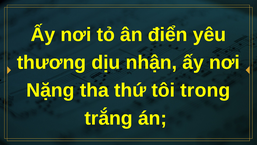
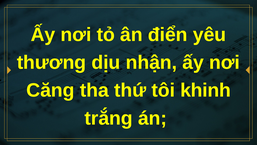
Nặng: Nặng -> Căng (50, 90)
trong: trong -> khinh (206, 90)
